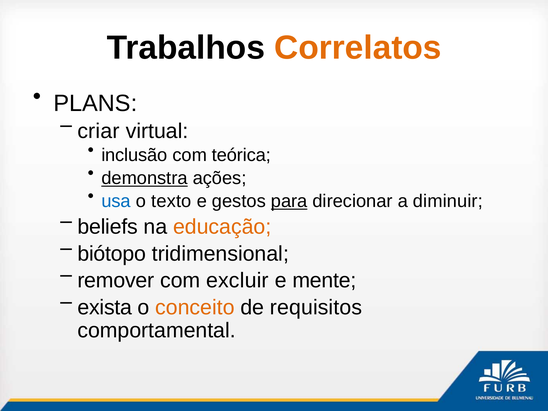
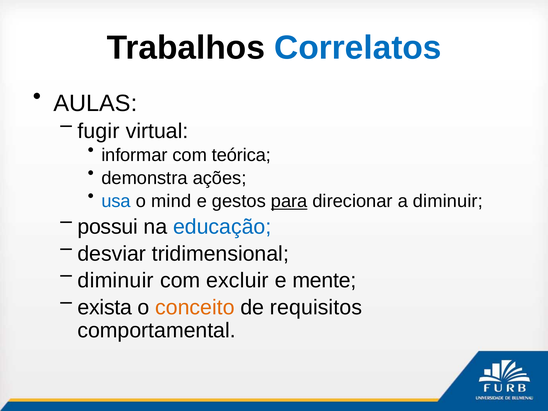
Correlatos colour: orange -> blue (358, 48)
PLANS: PLANS -> AULAS (95, 103)
criar: criar -> fugir (99, 131)
inclusão: inclusão -> informar (134, 155)
demonstra underline: present -> none (145, 178)
texto: texto -> mind (171, 201)
beliefs: beliefs -> possui (108, 227)
educação colour: orange -> blue (222, 227)
biótopo: biótopo -> desviar (112, 254)
remover: remover -> diminuir (116, 281)
